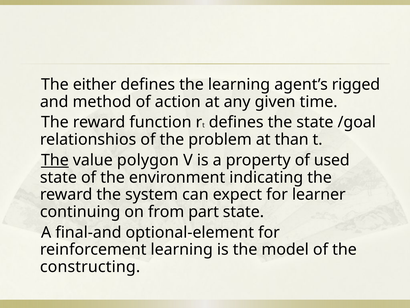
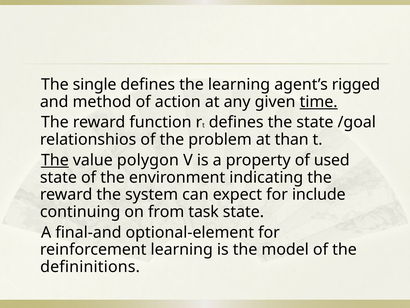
either: either -> single (95, 84)
time underline: none -> present (319, 102)
learner: learner -> include (319, 194)
part: part -> task (204, 212)
constructing: constructing -> defininitions (90, 267)
